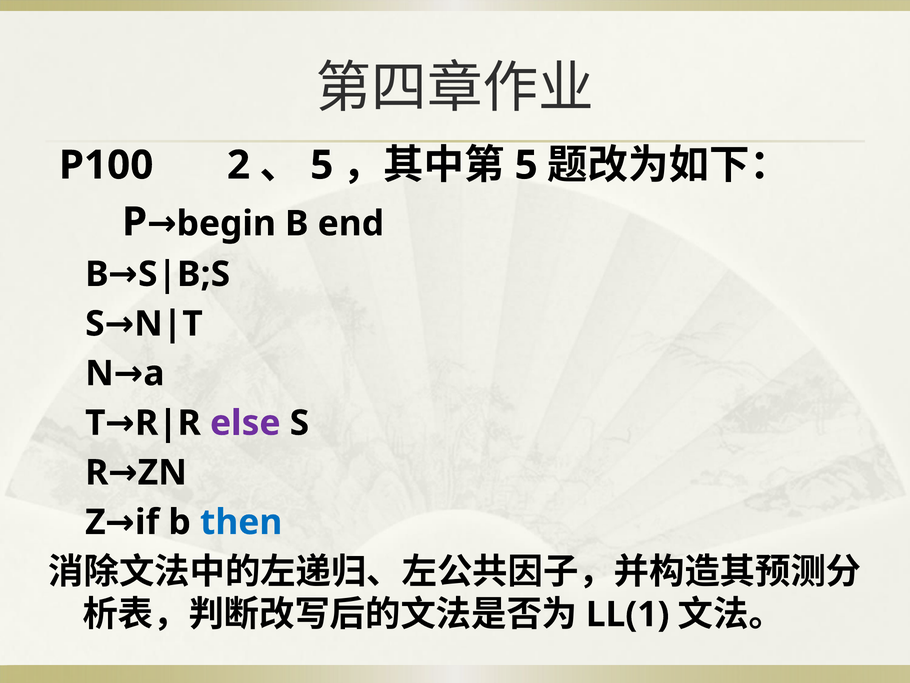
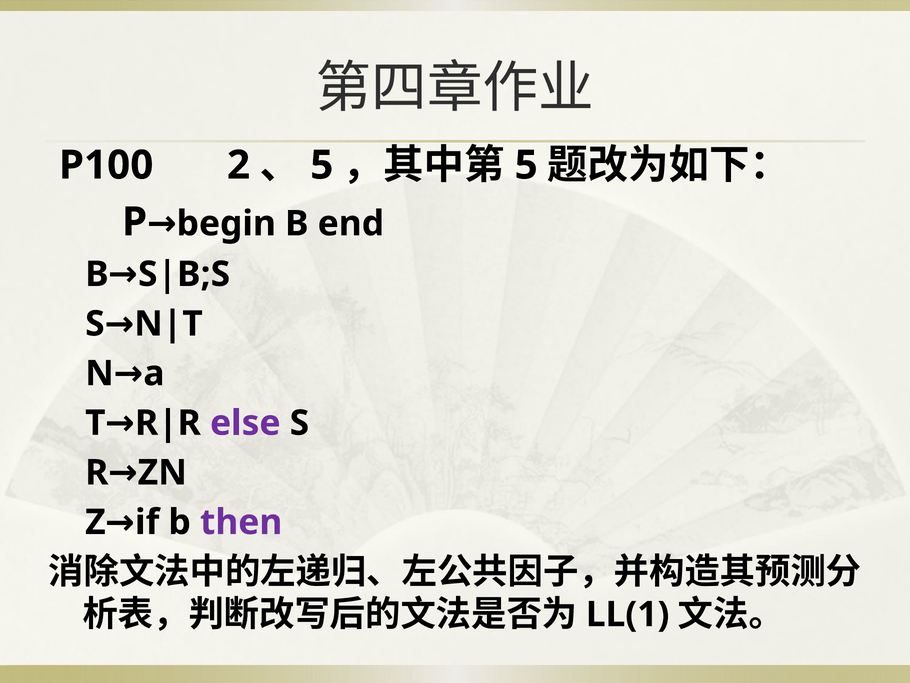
then colour: blue -> purple (241, 522)
